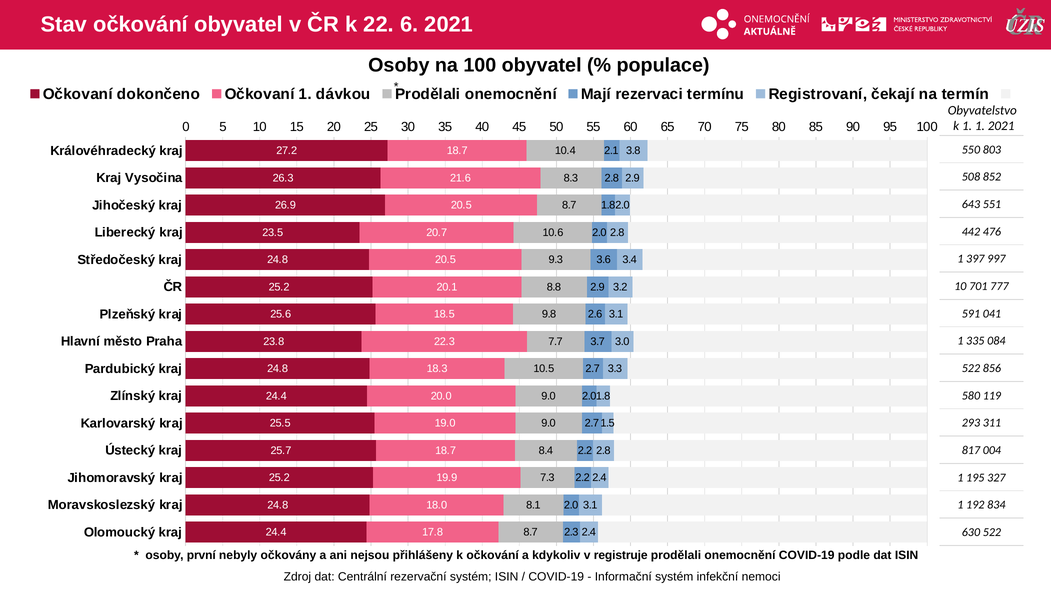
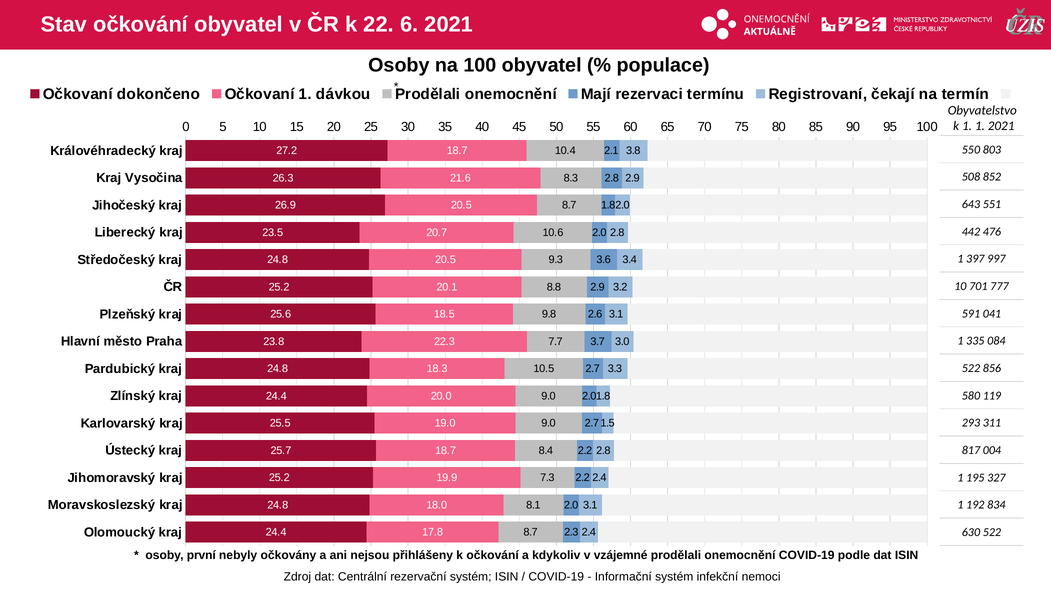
registruje: registruje -> vzájemné (621, 555)
